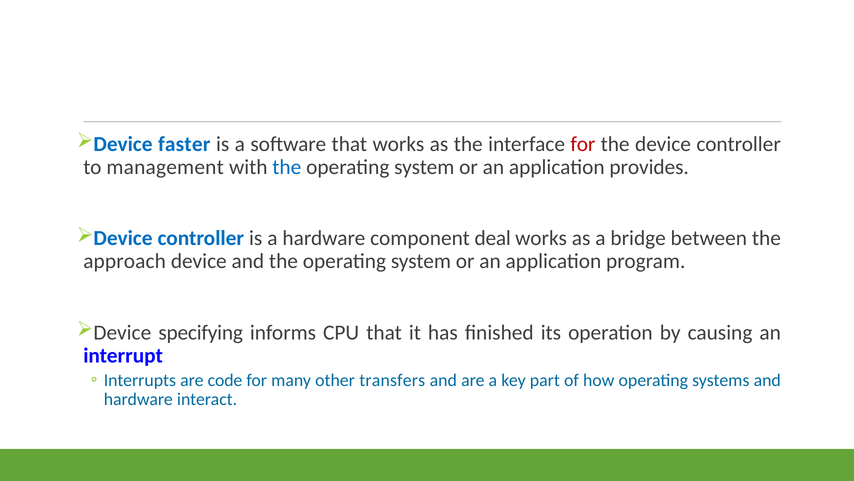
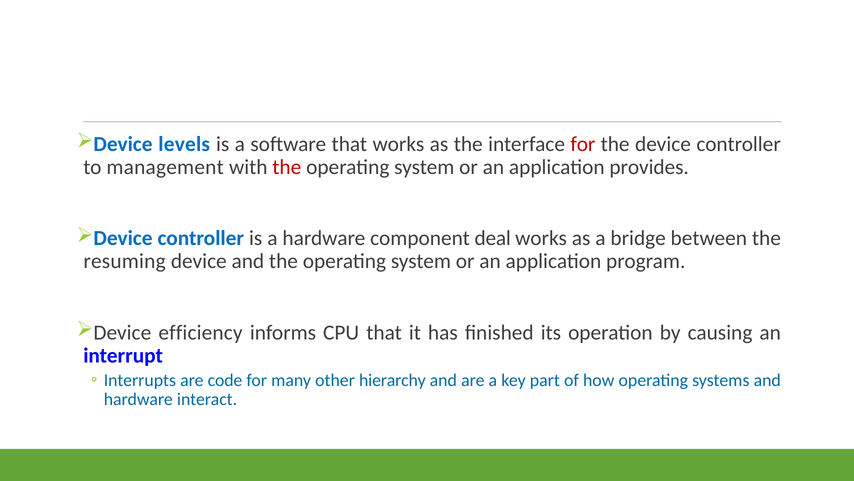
faster: faster -> levels (184, 144)
the colour: blue -> red (287, 167)
approach: approach -> resuming (125, 261)
specifying: specifying -> efficiency (201, 332)
transfers: transfers -> hierarchy (392, 380)
